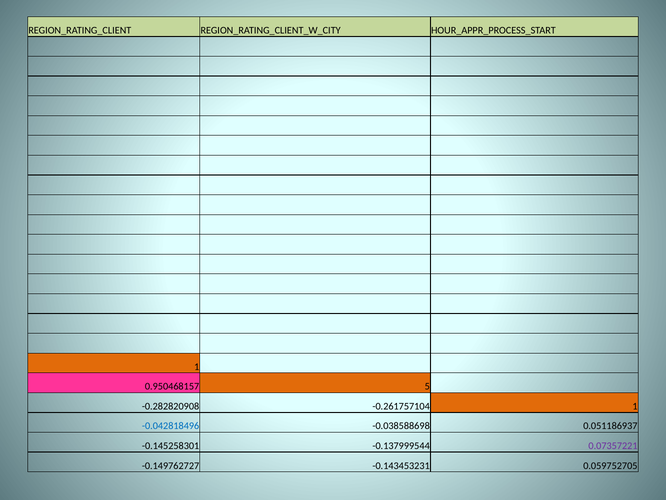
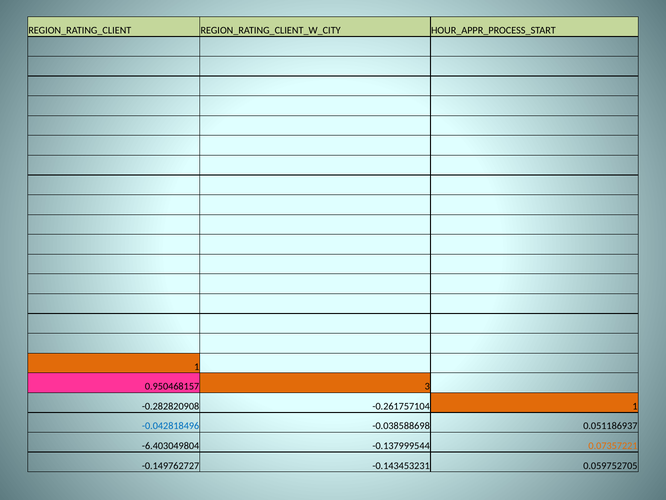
5: 5 -> 3 (427, 386)
-0.145258301: -0.145258301 -> -6.403049804 (171, 445)
0.07357221 colour: purple -> orange (613, 445)
